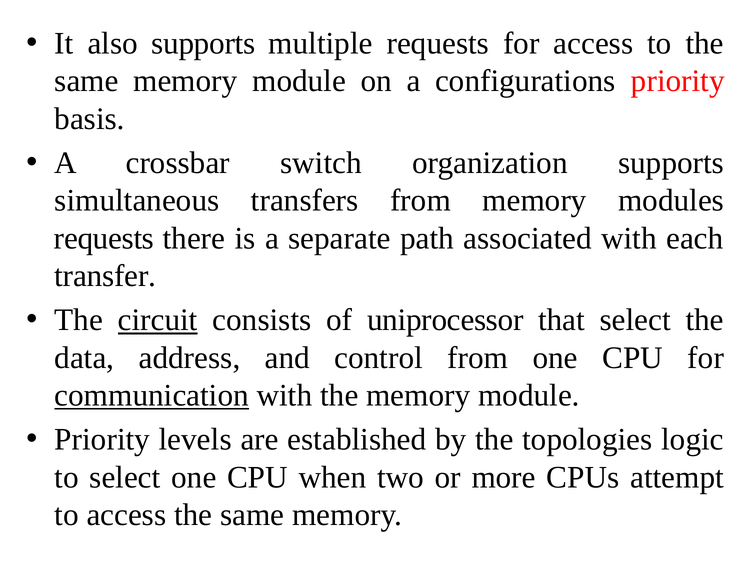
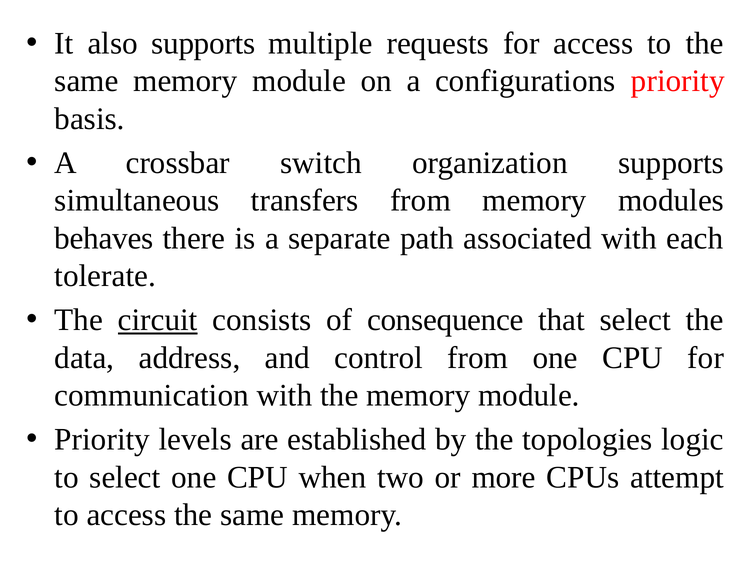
requests: requests -> behaves (104, 238)
transfer: transfer -> tolerate (105, 275)
uniprocessor: uniprocessor -> consequence (445, 320)
communication underline: present -> none (152, 395)
